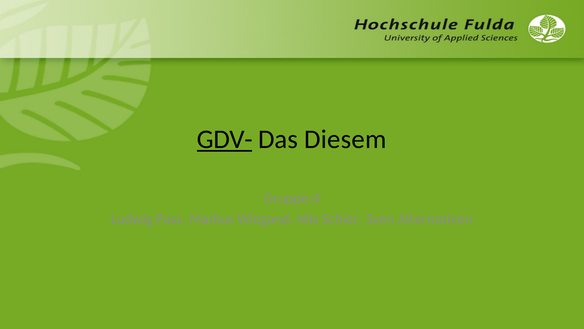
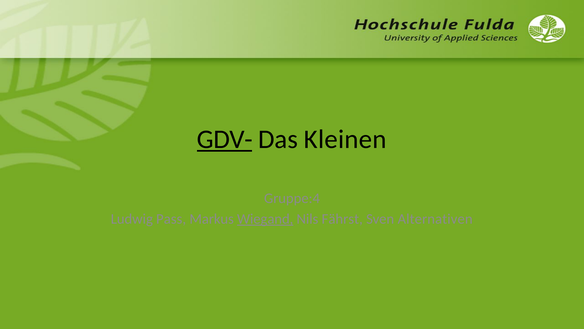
Diesem: Diesem -> Kleinen (345, 139)
Wiegand underline: none -> present (265, 219)
Schier: Schier -> Fährst (342, 219)
